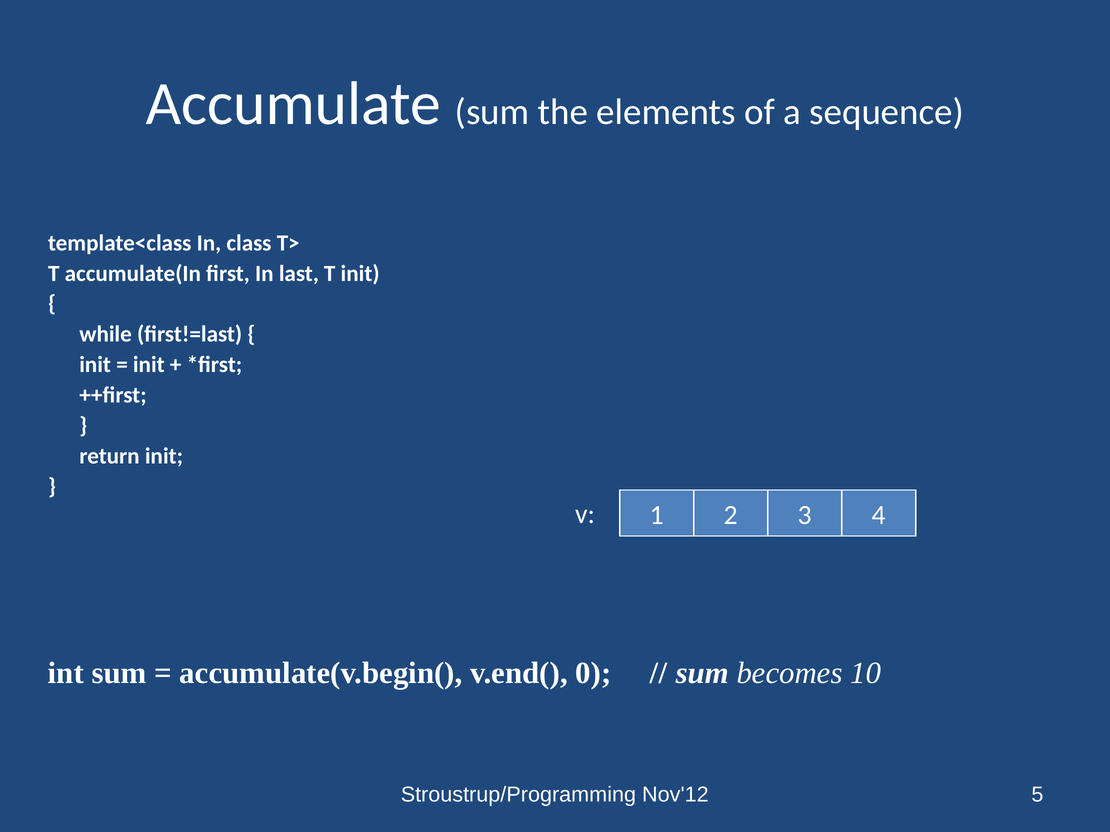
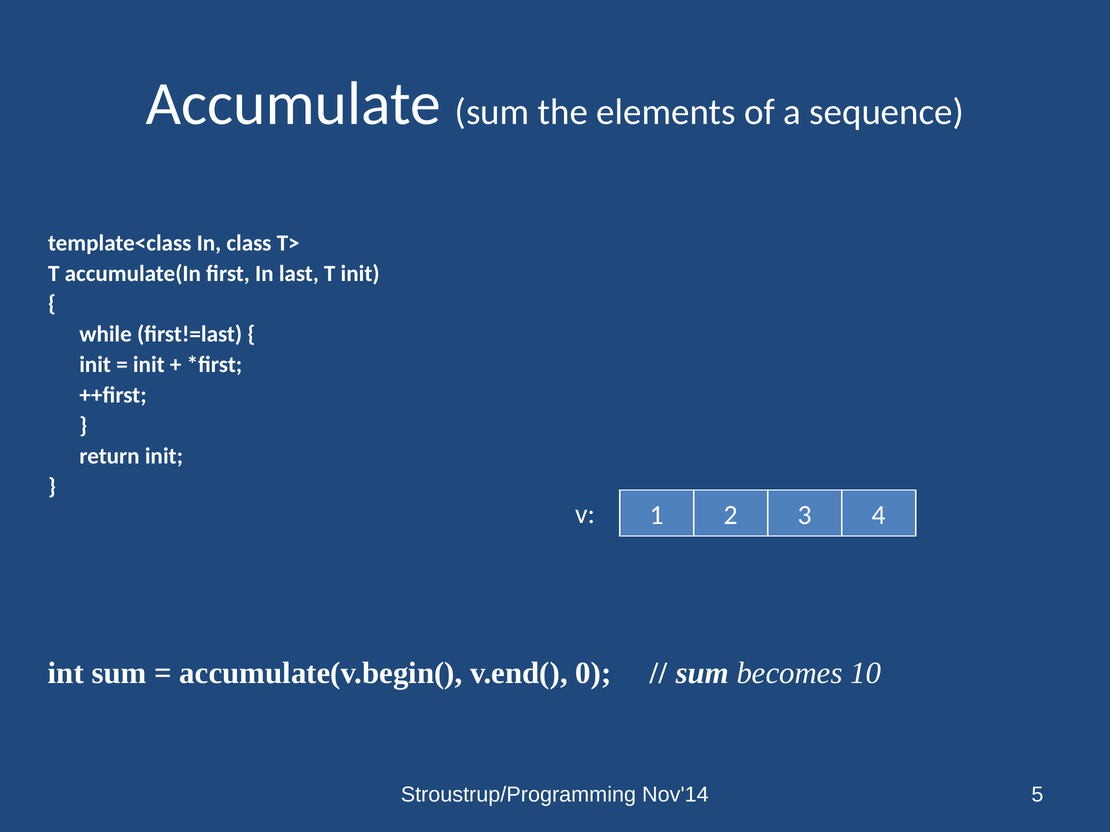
Nov'12: Nov'12 -> Nov'14 (675, 795)
